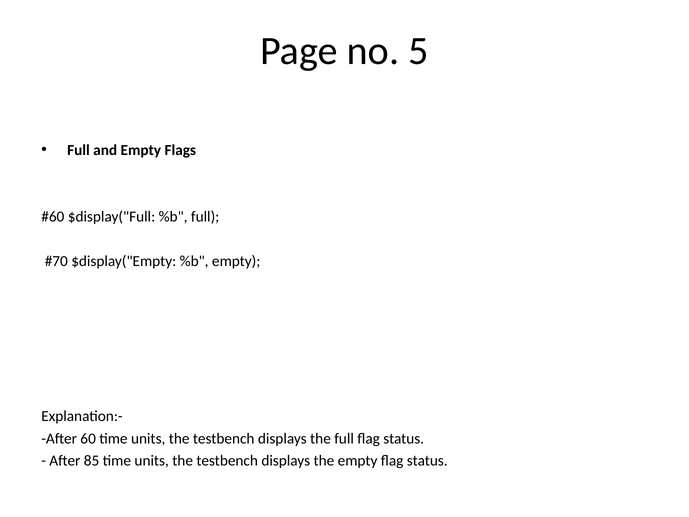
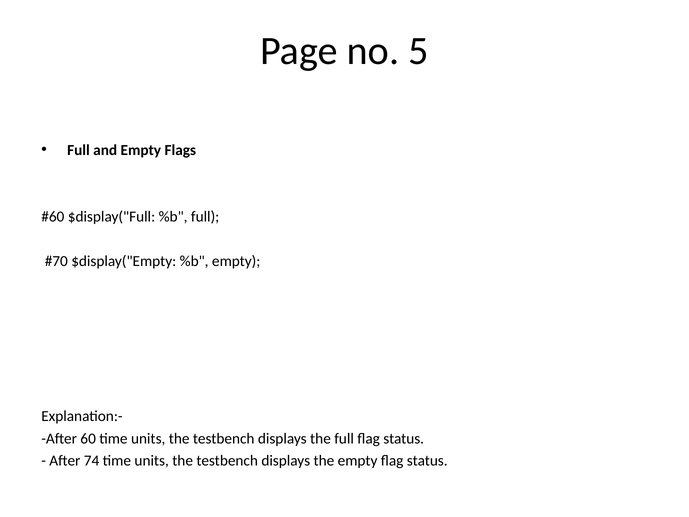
85: 85 -> 74 (92, 461)
